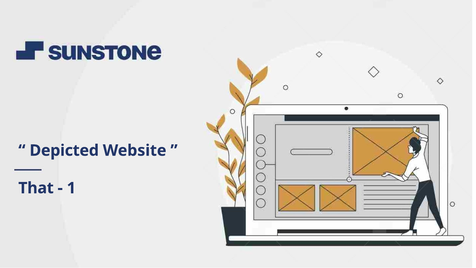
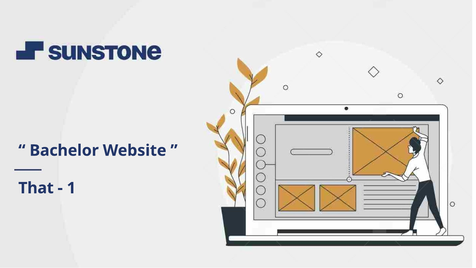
Depicted: Depicted -> Bachelor (64, 150)
